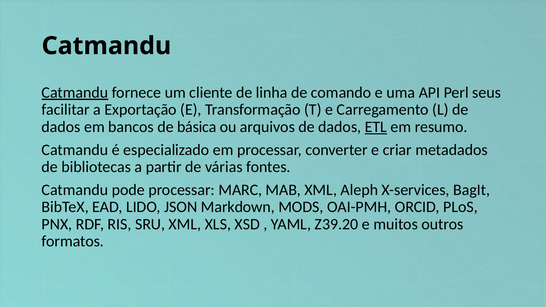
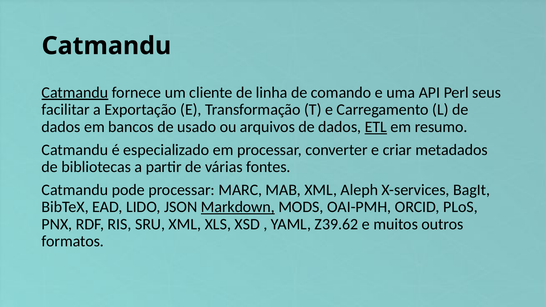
básica: básica -> usado (197, 127)
Markdown underline: none -> present (238, 207)
Z39.20: Z39.20 -> Z39.62 (336, 224)
